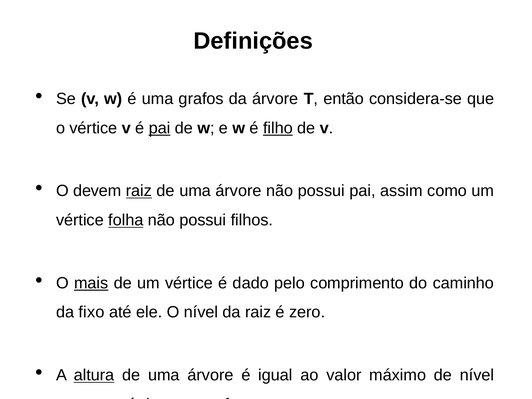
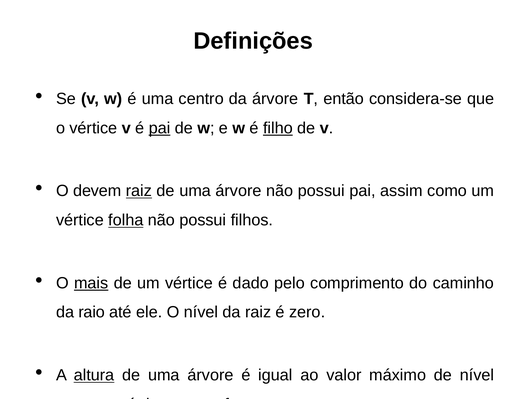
grafos: grafos -> centro (201, 99)
fixo: fixo -> raio (92, 312)
